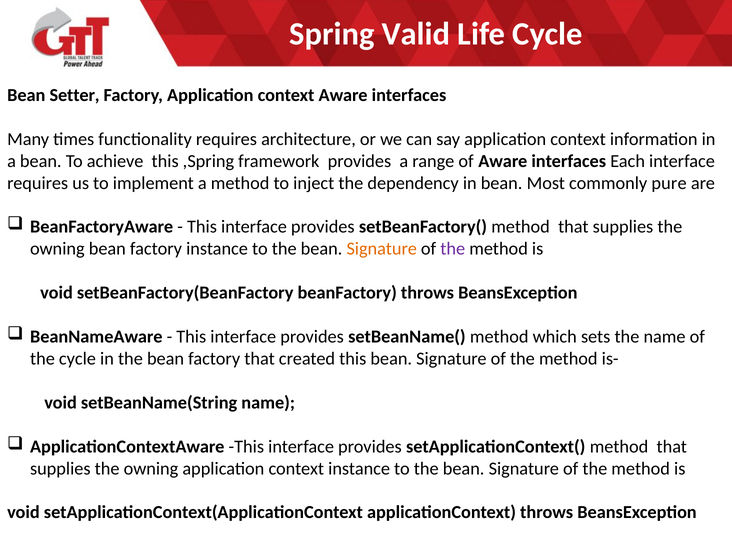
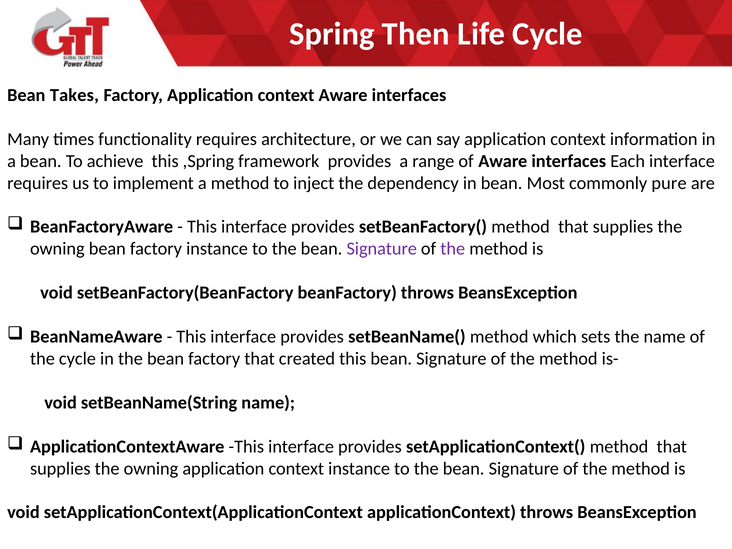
Valid: Valid -> Then (416, 34)
Setter: Setter -> Takes (74, 95)
Signature colour: orange -> purple (382, 249)
